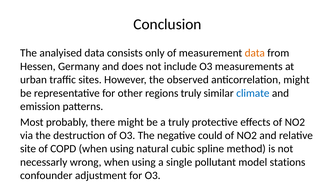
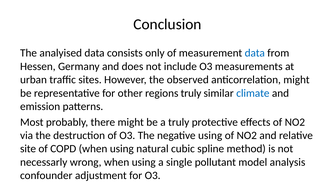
data colour: orange -> blue (255, 53)
negative could: could -> using (210, 136)
stations: stations -> analysis (288, 163)
